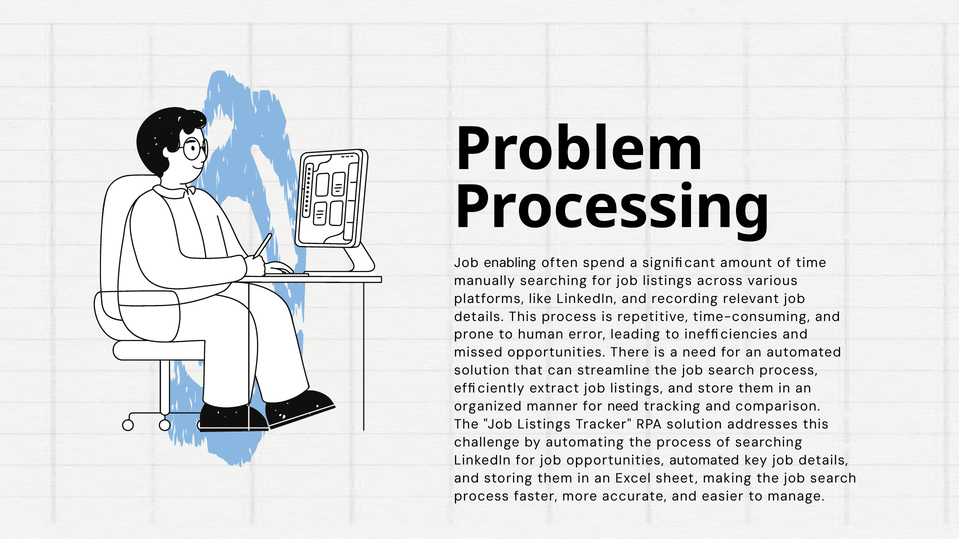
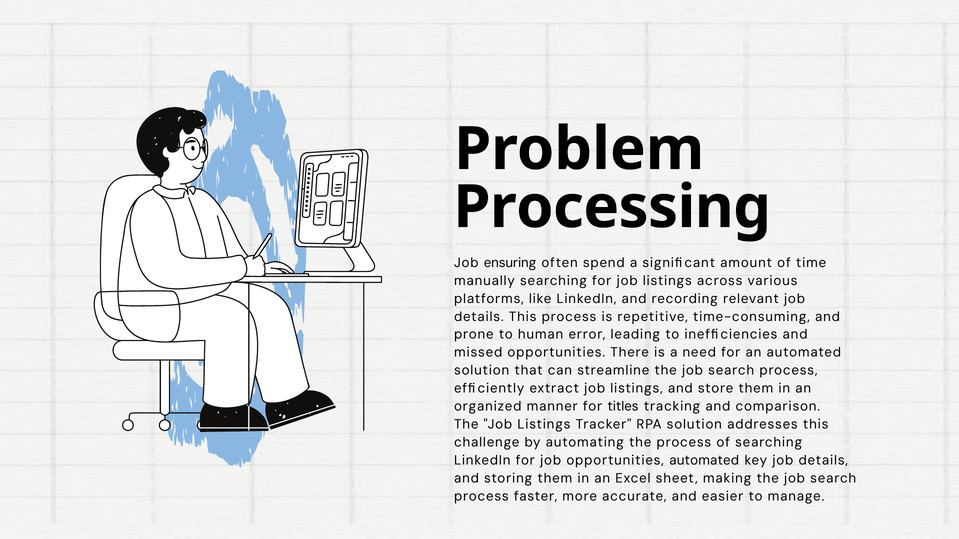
enabling: enabling -> ensuring (510, 263)
for need: need -> titles (623, 407)
